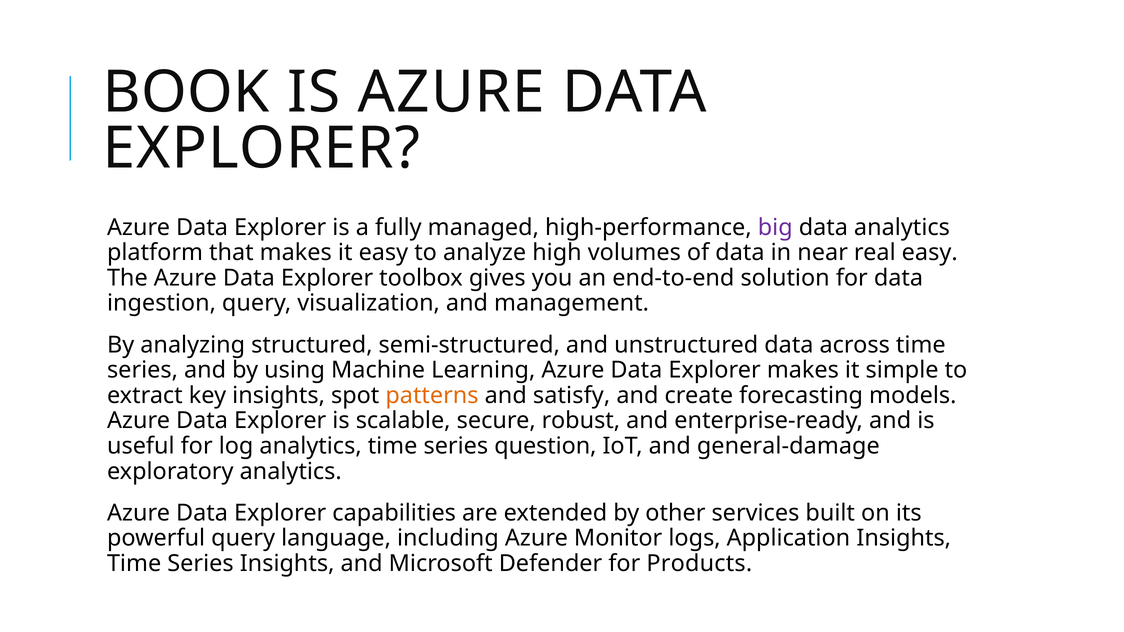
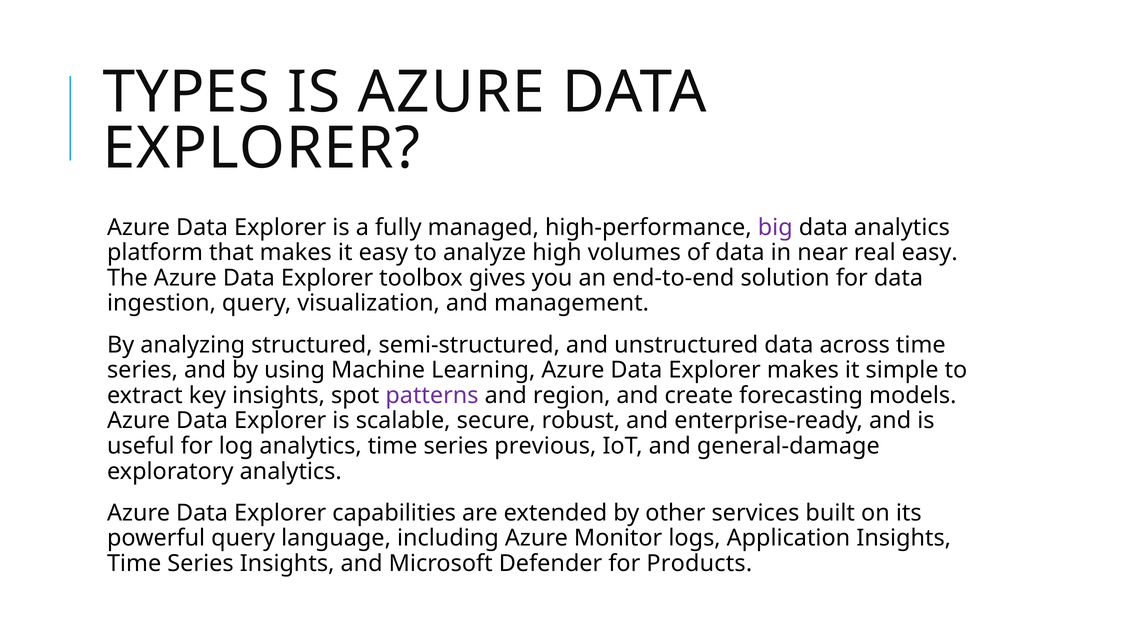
BOOK: BOOK -> TYPES (186, 92)
patterns colour: orange -> purple (432, 396)
satisfy: satisfy -> region (572, 396)
question: question -> previous (545, 446)
